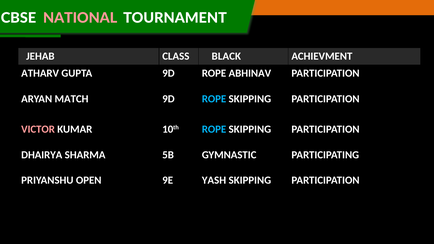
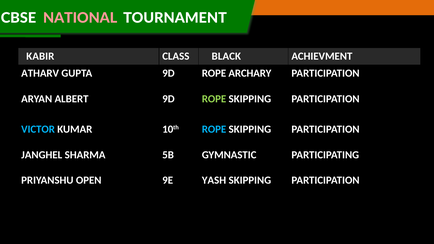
JEHAB: JEHAB -> KABIR (40, 56)
ABHINAV: ABHINAV -> ARCHARY (250, 73)
MATCH: MATCH -> ALBERT (72, 99)
ROPE colour: light blue -> light green (214, 99)
VICTOR colour: pink -> light blue (38, 129)
DHAIRYA: DHAIRYA -> JANGHEL (42, 155)
